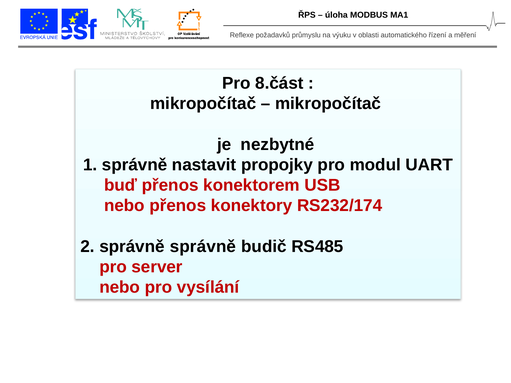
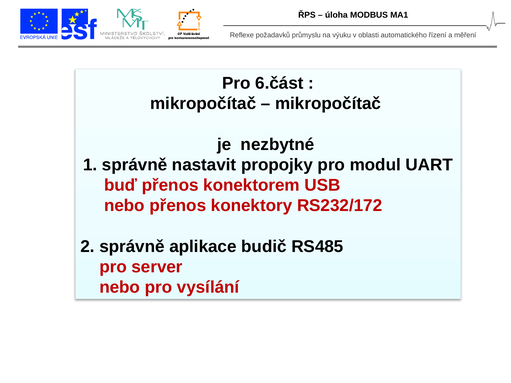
8.část: 8.část -> 6.část (279, 83)
RS232/174: RS232/174 -> RS232/172 (340, 206)
správně správně: správně -> aplikace (203, 247)
